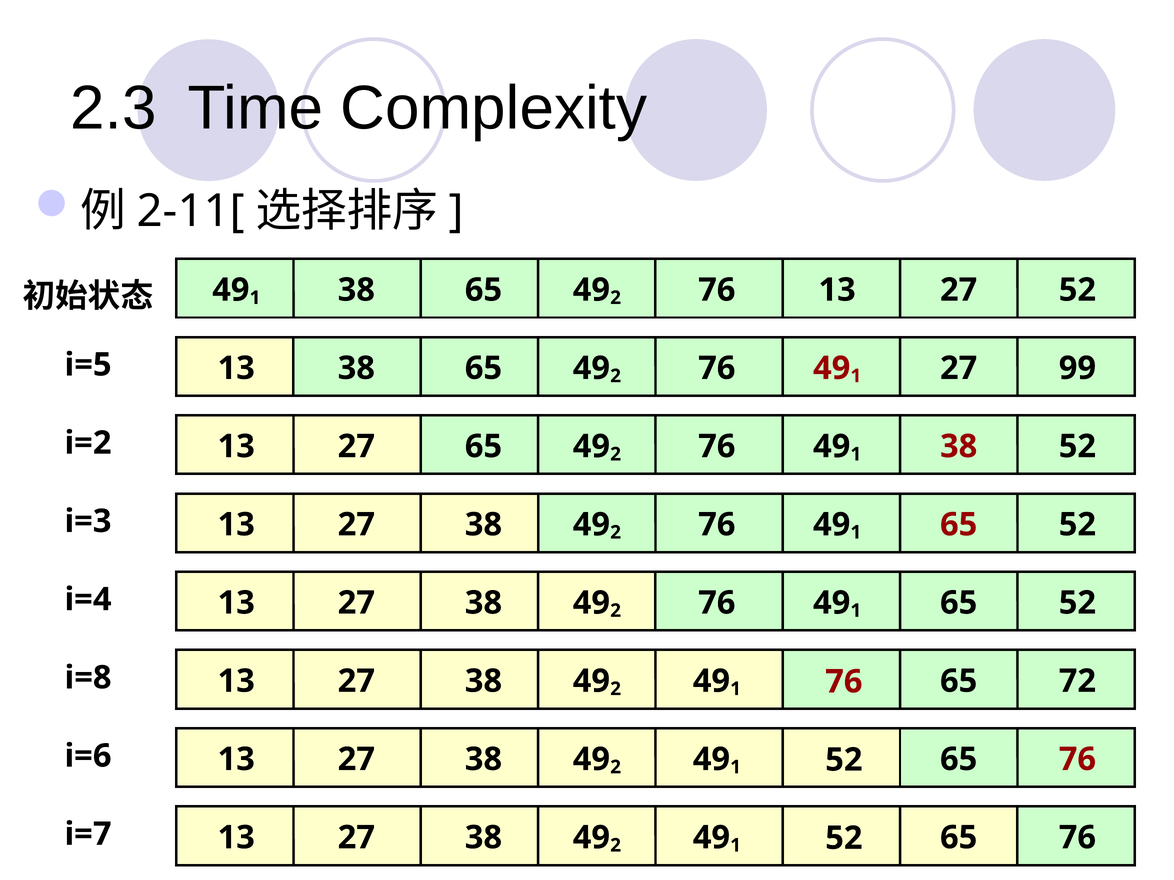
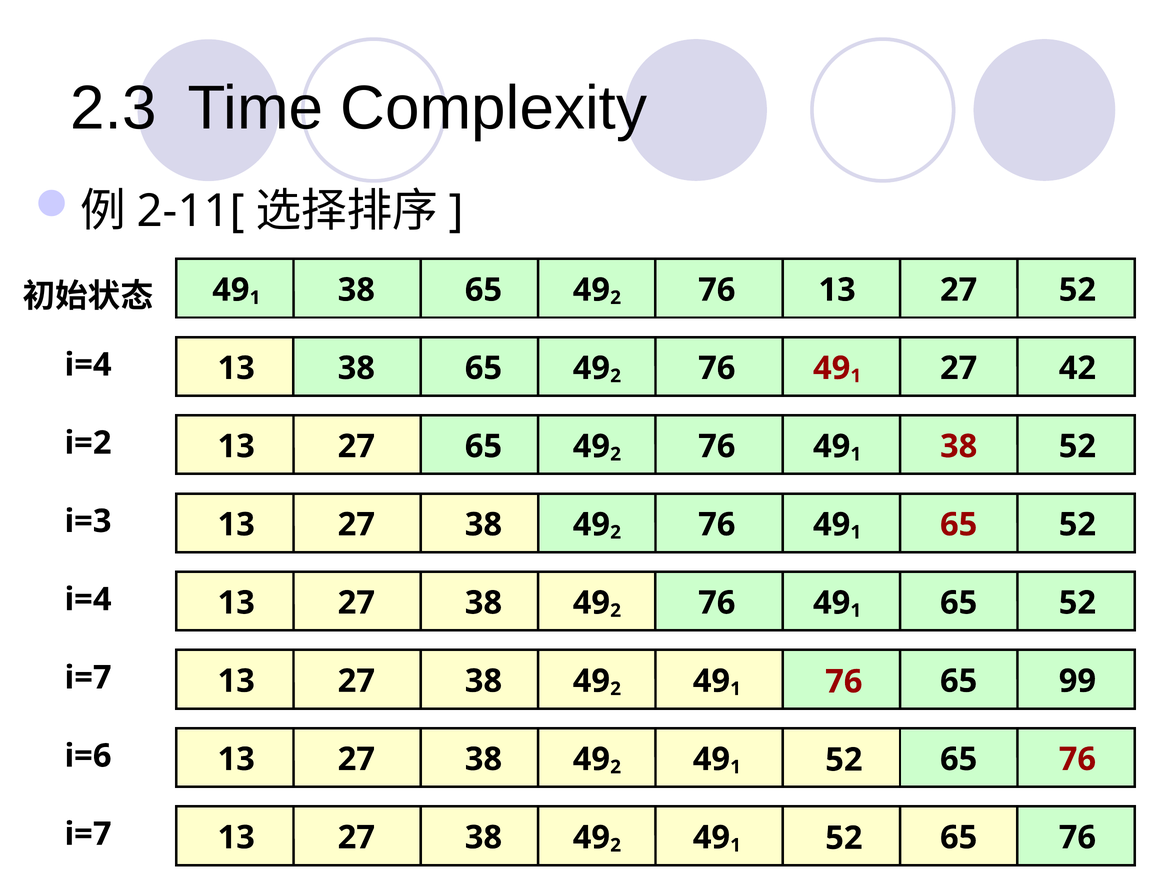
i=5: i=5 -> i=4 (88, 365)
99: 99 -> 42 (1077, 368)
i=8: i=8 -> i=7 (88, 678)
72: 72 -> 99 (1077, 681)
